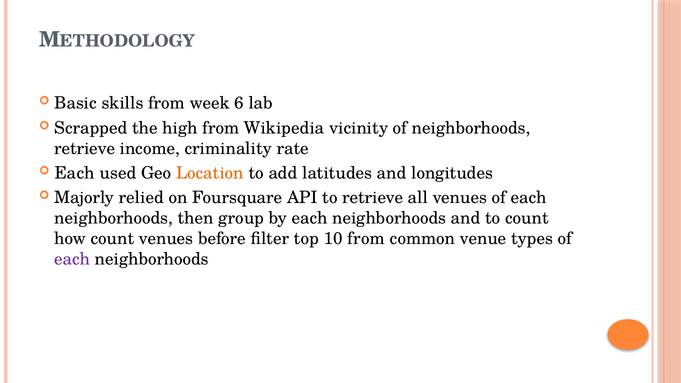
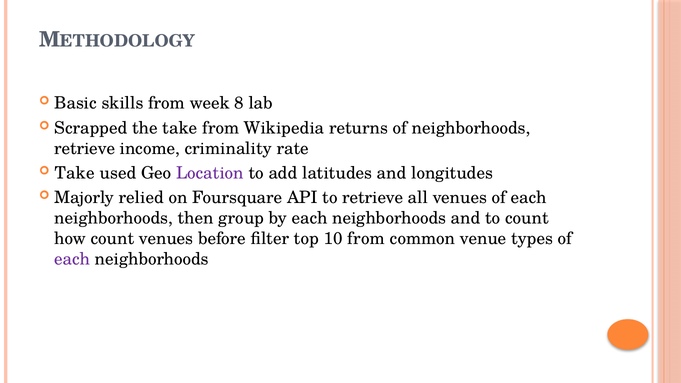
6: 6 -> 8 (239, 103)
the high: high -> take (180, 128)
vicinity: vicinity -> returns (359, 128)
Each: Each -> Take (75, 173)
Location colour: orange -> purple (210, 173)
